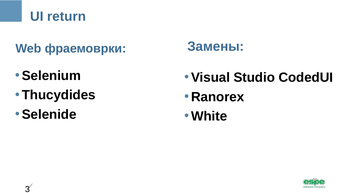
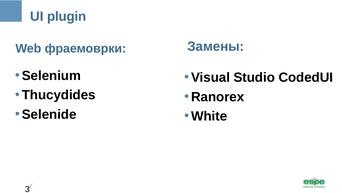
return: return -> plugin (67, 16)
